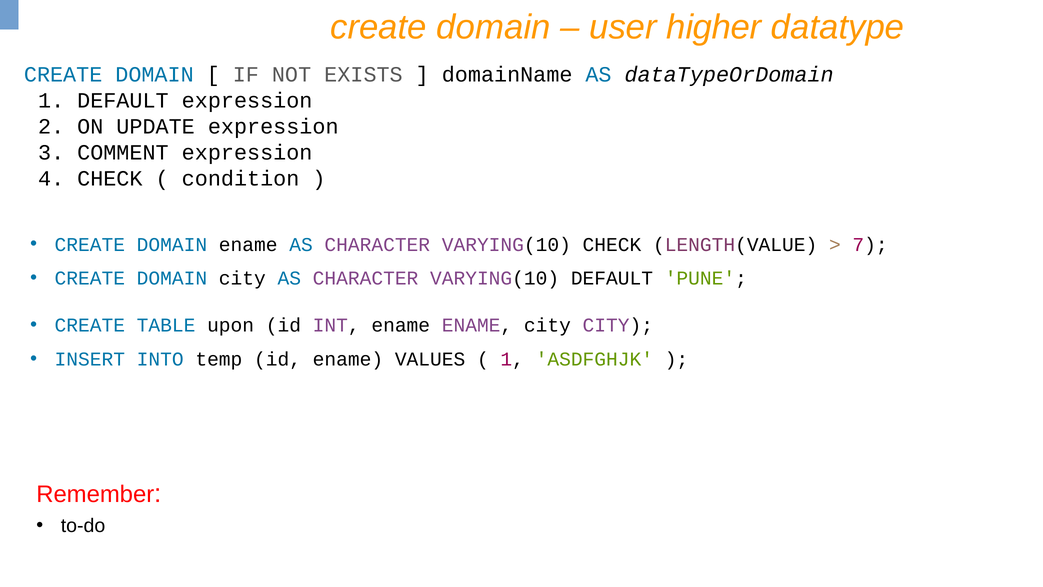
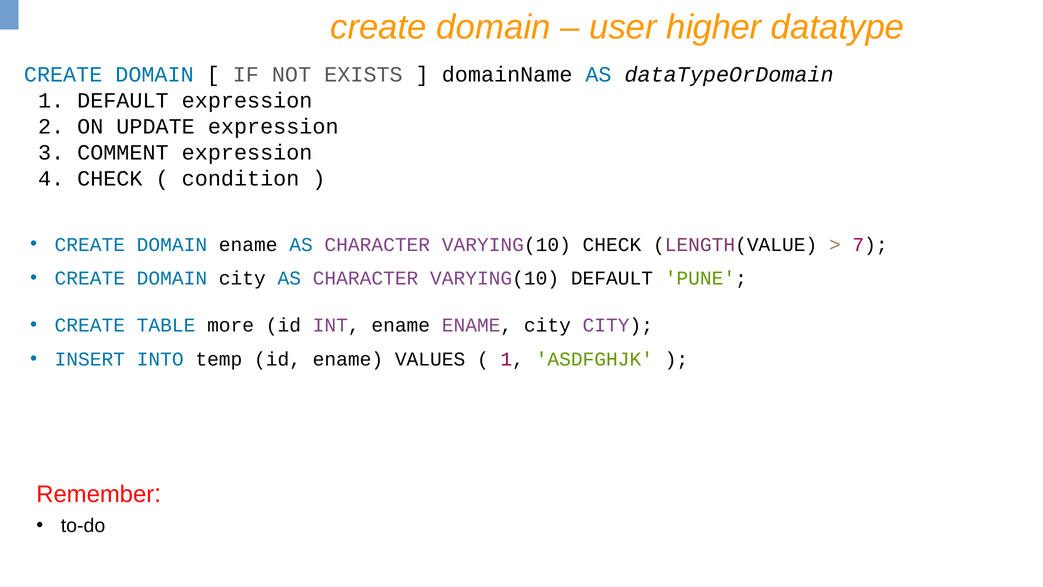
upon: upon -> more (231, 325)
